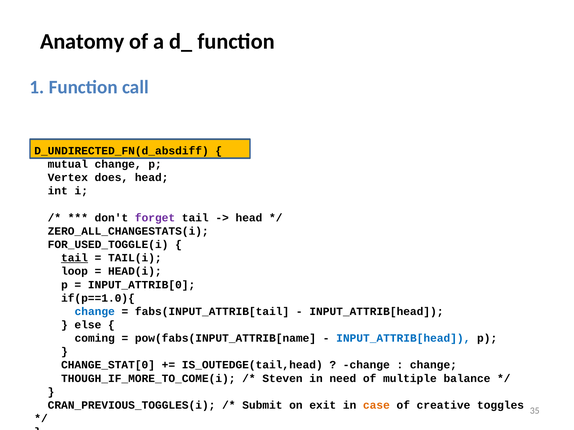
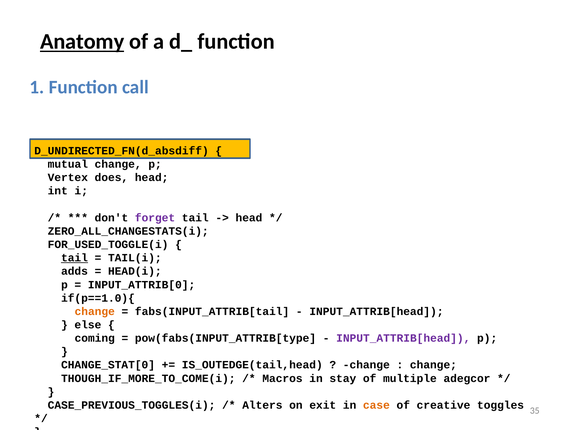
Anatomy underline: none -> present (82, 42)
loop: loop -> adds (74, 272)
change colour: blue -> orange (95, 312)
pow(fabs(INPUT_ATTRIB[name: pow(fabs(INPUT_ATTRIB[name -> pow(fabs(INPUT_ATTRIB[type (225, 339)
INPUT_ATTRIB[head colour: blue -> purple (403, 339)
Steven: Steven -> Macros (282, 379)
need: need -> stay (343, 379)
balance: balance -> adegcor (467, 379)
CRAN_PREVIOUS_TOGGLES(i: CRAN_PREVIOUS_TOGGLES(i -> CASE_PREVIOUS_TOGGLES(i (132, 406)
Submit: Submit -> Alters (262, 406)
